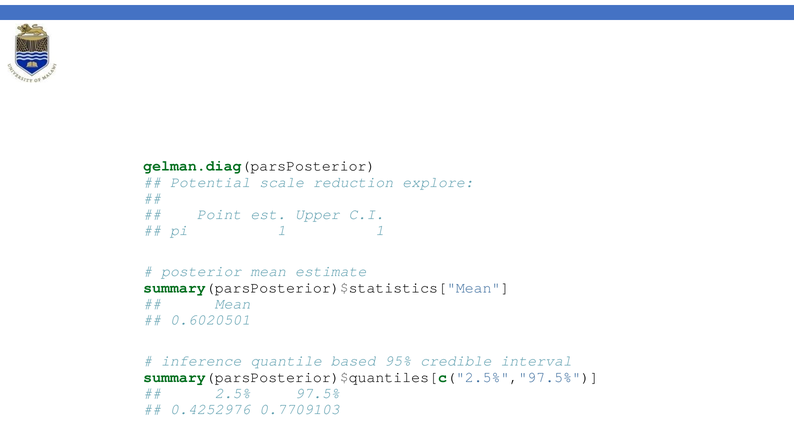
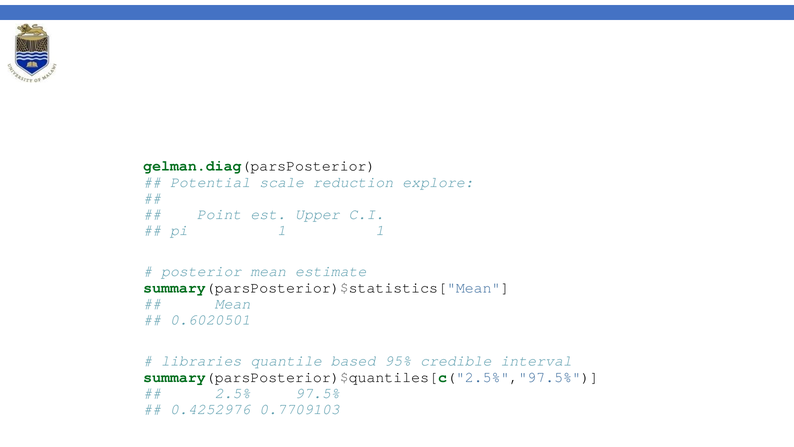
inference: inference -> libraries (201, 361)
